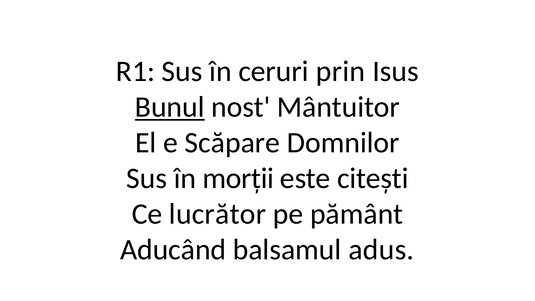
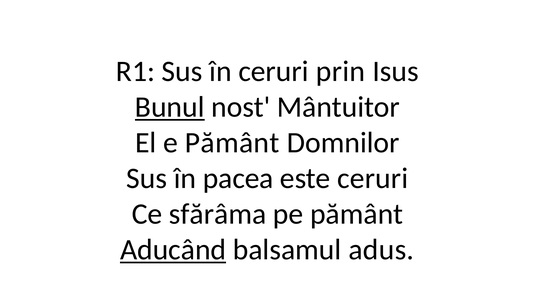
e Scăpare: Scăpare -> Pământ (232, 143)
morții: morții -> pacea (238, 178)
este citești: citești -> ceruri (373, 178)
lucrător: lucrător -> sfărâma (218, 214)
Aducând underline: none -> present (173, 250)
